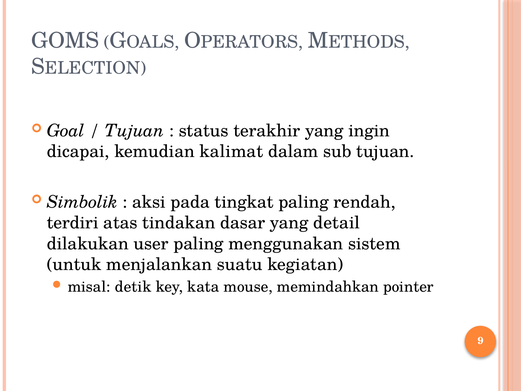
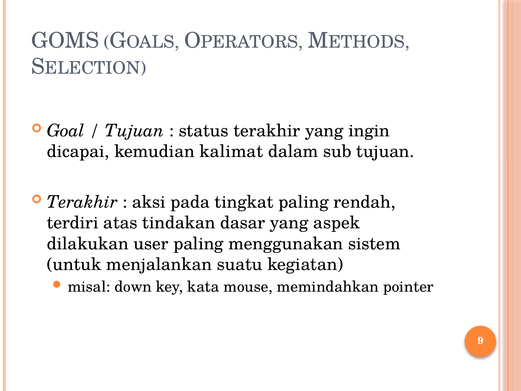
Simbolik: Simbolik -> Terakhir (82, 202)
detail: detail -> aspek (337, 223)
detik: detik -> down (133, 287)
